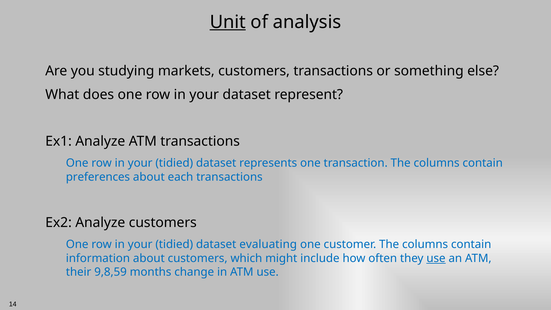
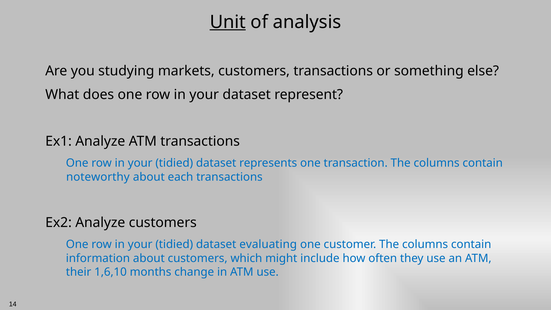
preferences: preferences -> noteworthy (98, 177)
use underline: present -> none (436, 258)
9,8,59: 9,8,59 -> 1,6,10 (111, 272)
